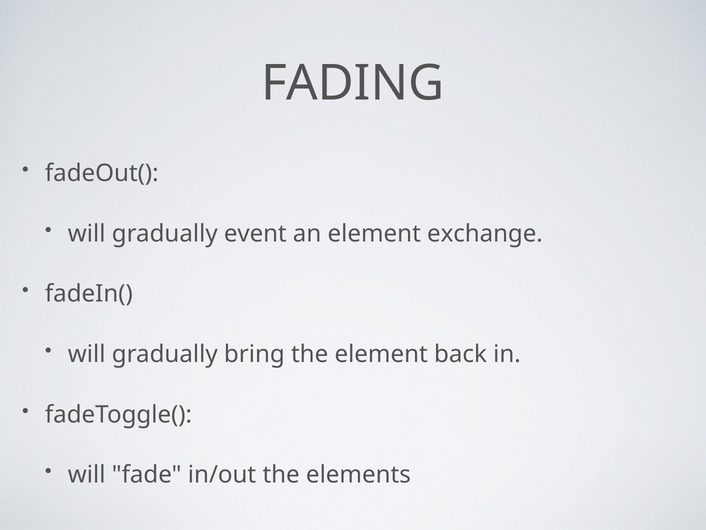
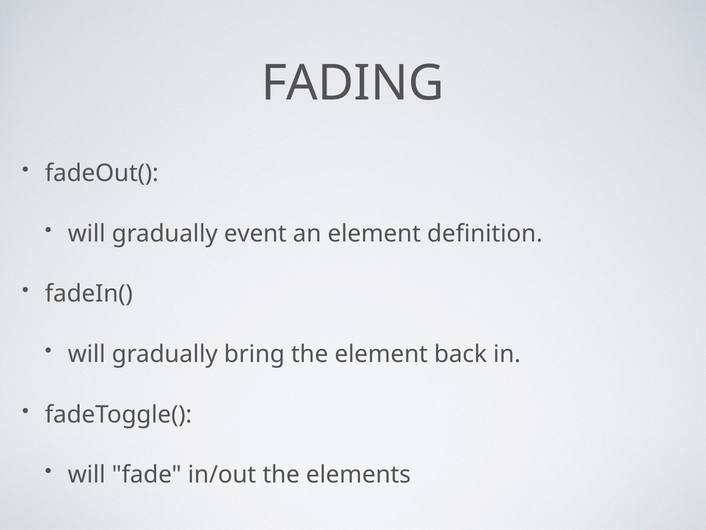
exchange: exchange -> definition (485, 233)
